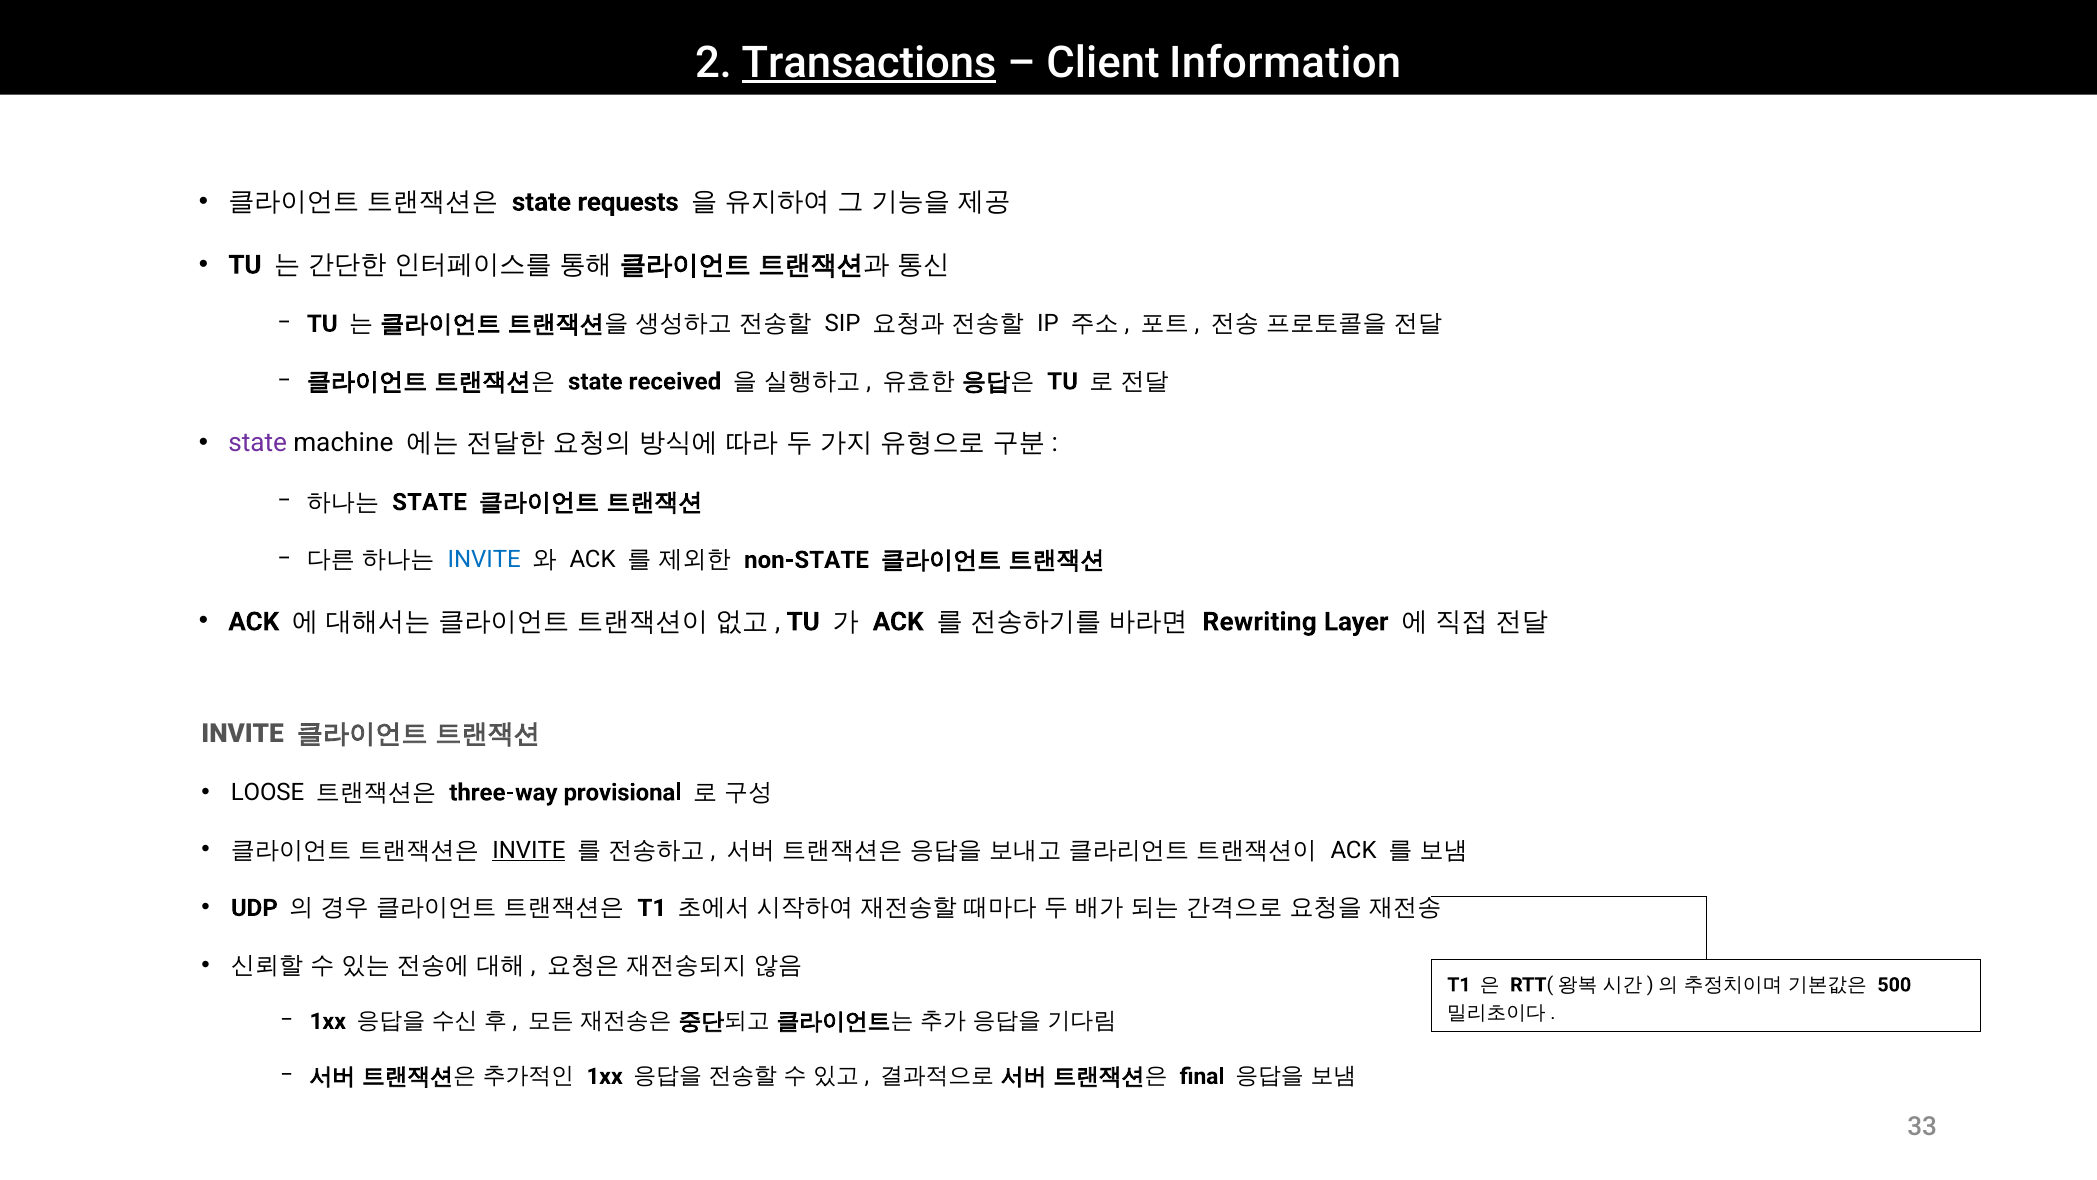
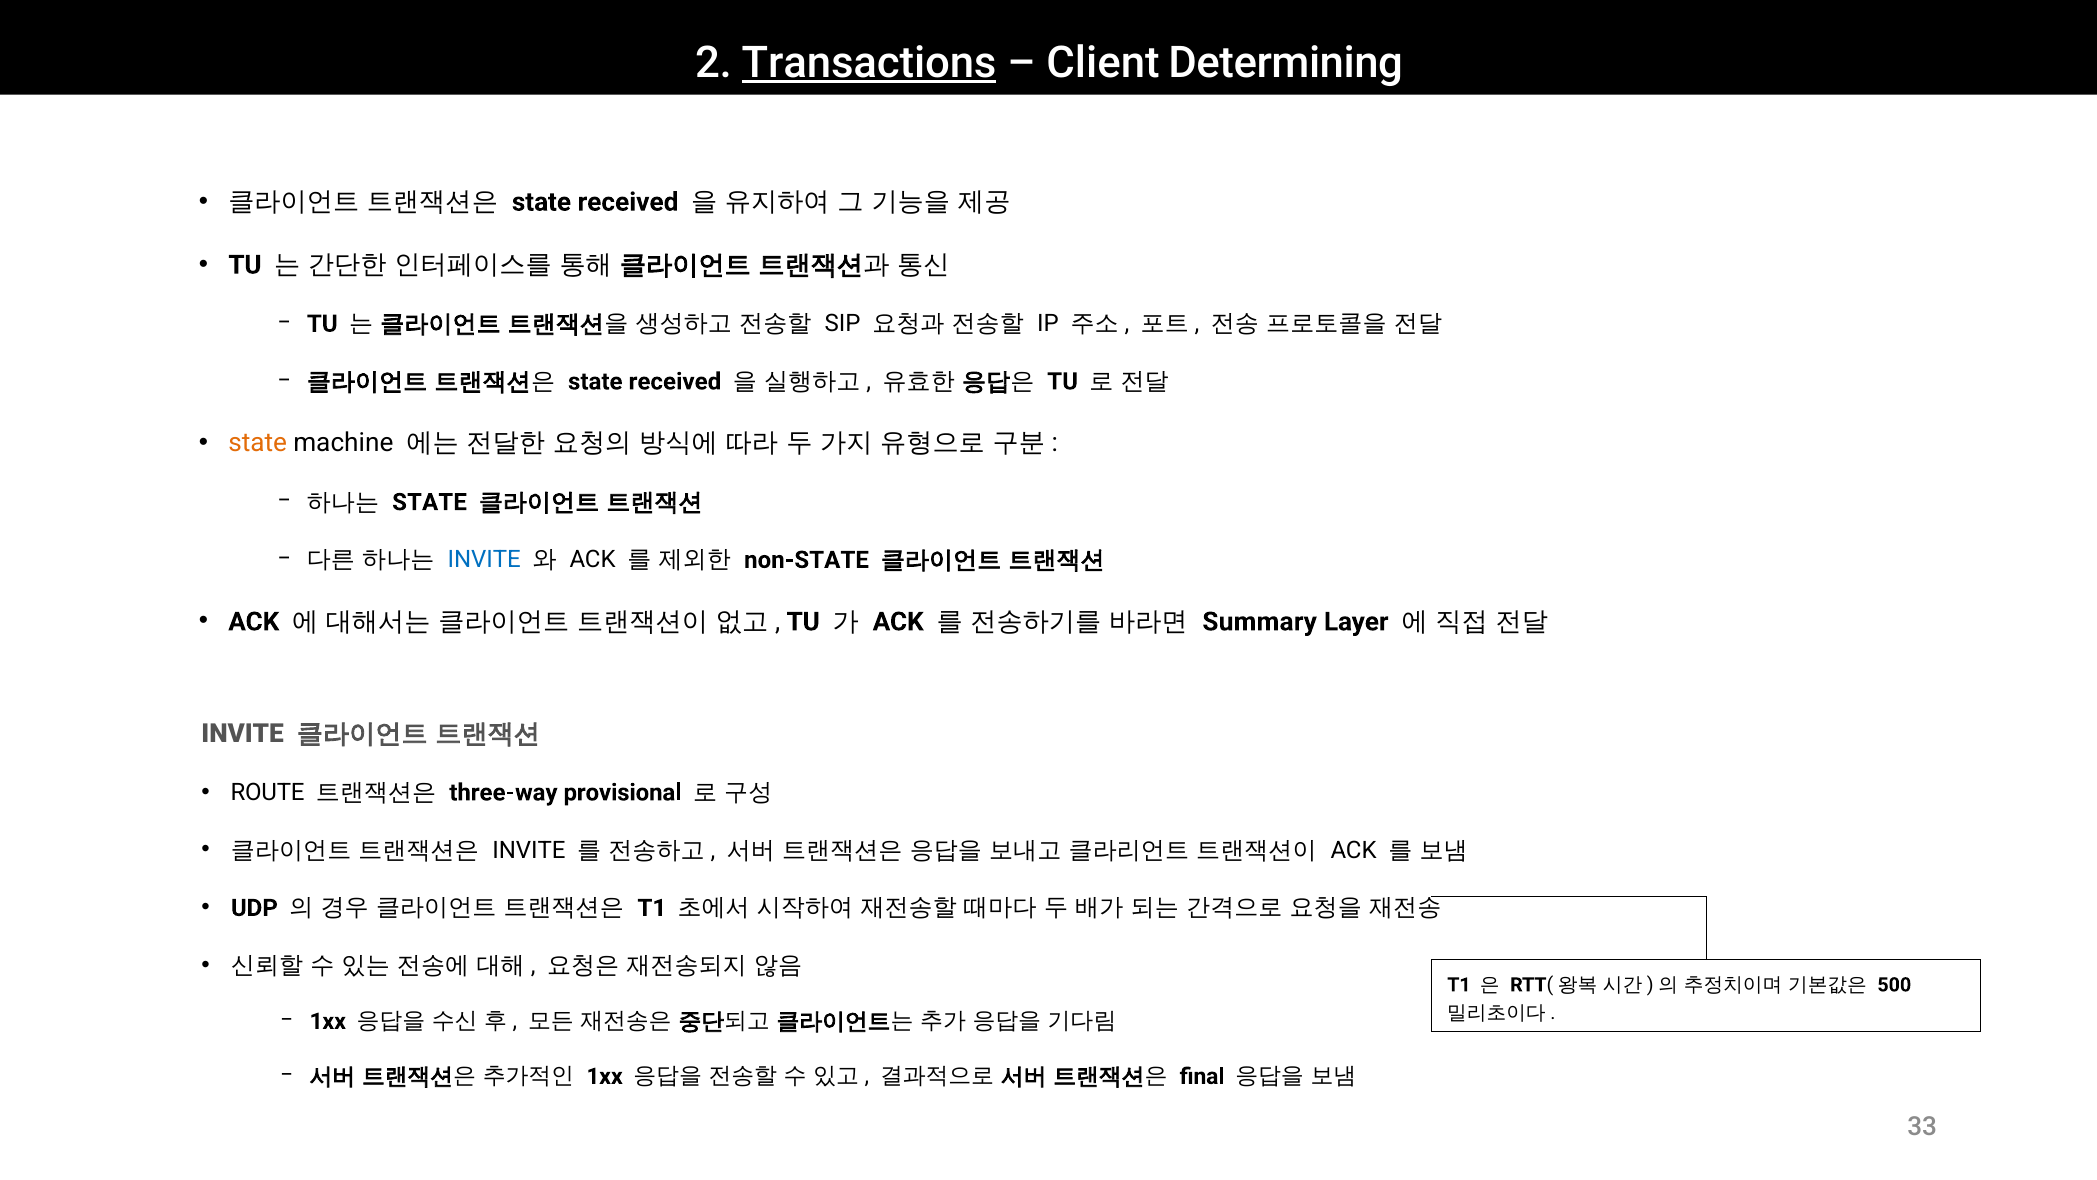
Information: Information -> Determining (1286, 63)
requests: requests -> received (628, 202)
state colour: purple -> orange (258, 443)
Rewriting: Rewriting -> Summary (1260, 622)
LOOSE: LOOSE -> ROUTE (268, 792)
INVITE underline: present -> none (529, 850)
